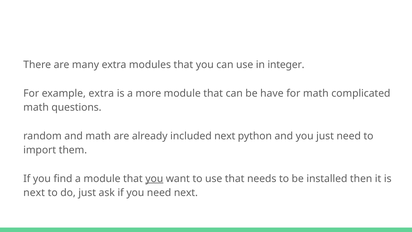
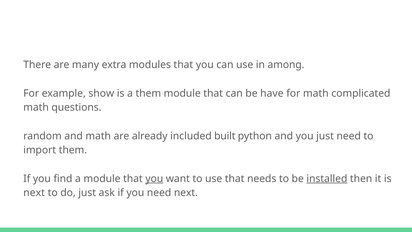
integer: integer -> among (286, 65)
example extra: extra -> show (101, 93)
a more: more -> them (148, 93)
included next: next -> built (225, 136)
installed underline: none -> present (327, 178)
